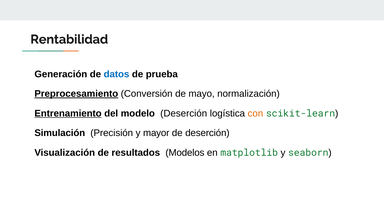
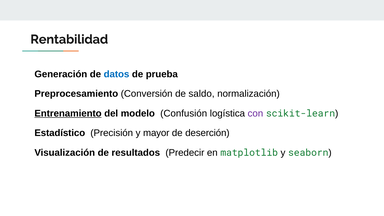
Preprocesamiento underline: present -> none (76, 94)
mayo: mayo -> saldo (202, 94)
modelo Deserción: Deserción -> Confusión (184, 113)
con colour: orange -> purple (255, 113)
Simulación: Simulación -> Estadístico (60, 133)
Modelos: Modelos -> Predecir (185, 153)
